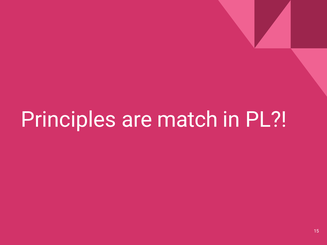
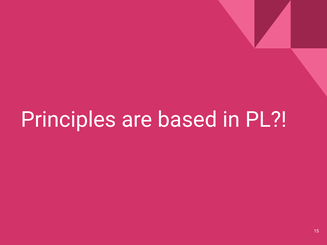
match: match -> based (187, 120)
